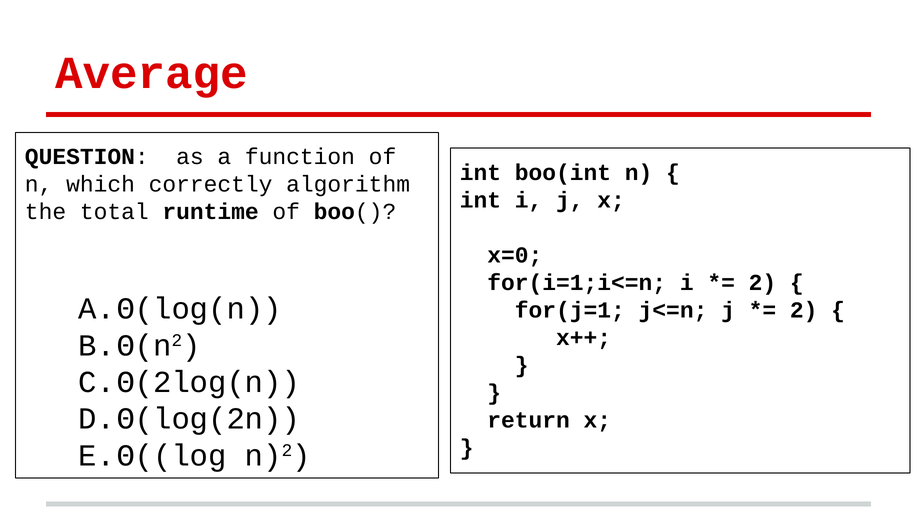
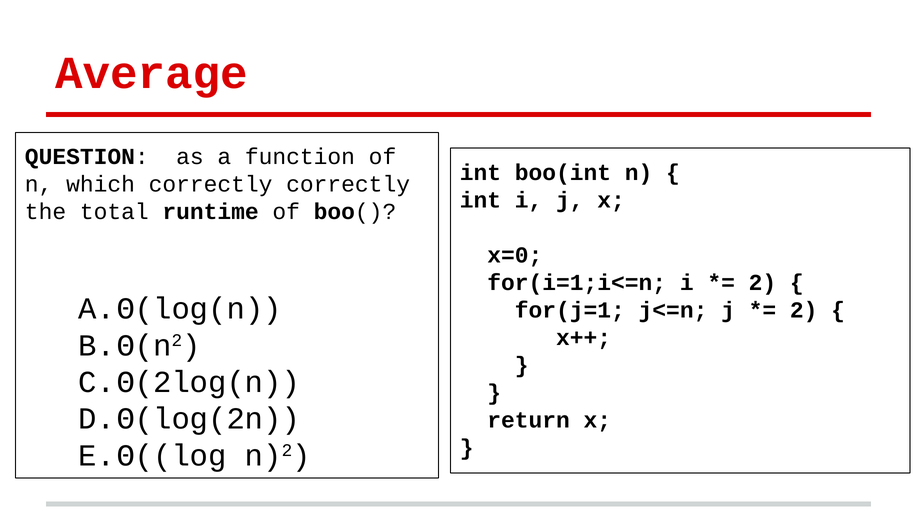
correctly algorithm: algorithm -> correctly (348, 184)
